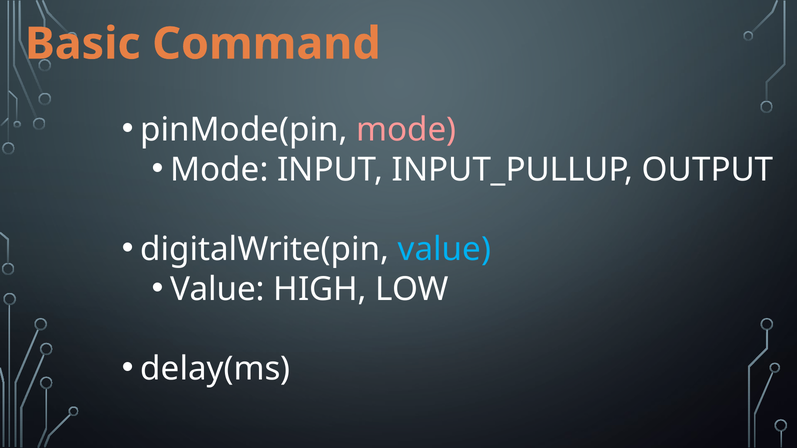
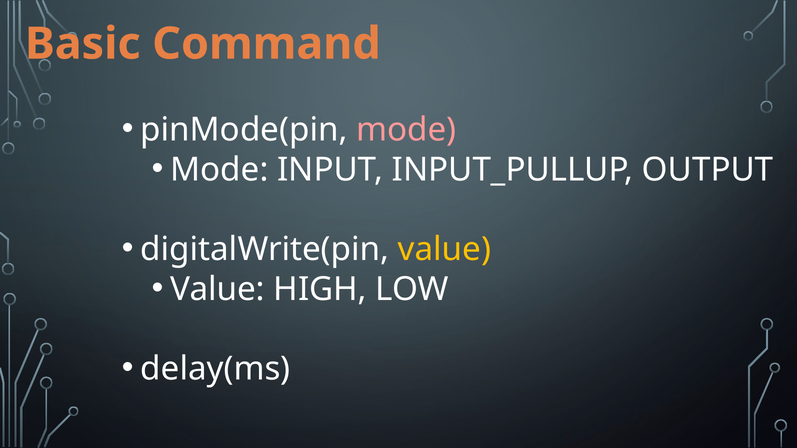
value colour: light blue -> yellow (444, 249)
